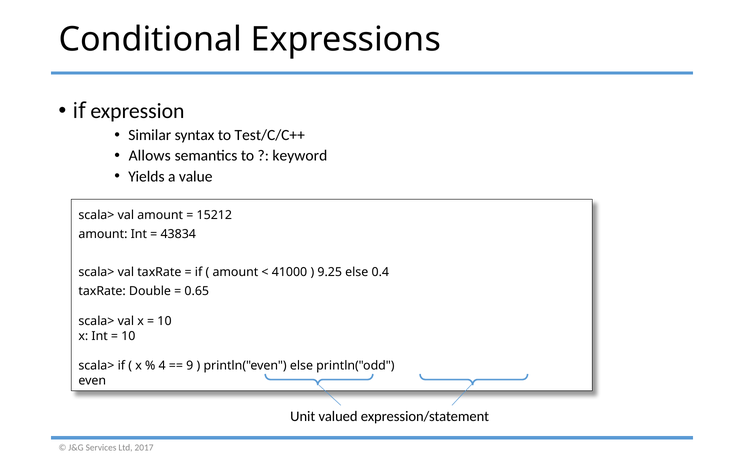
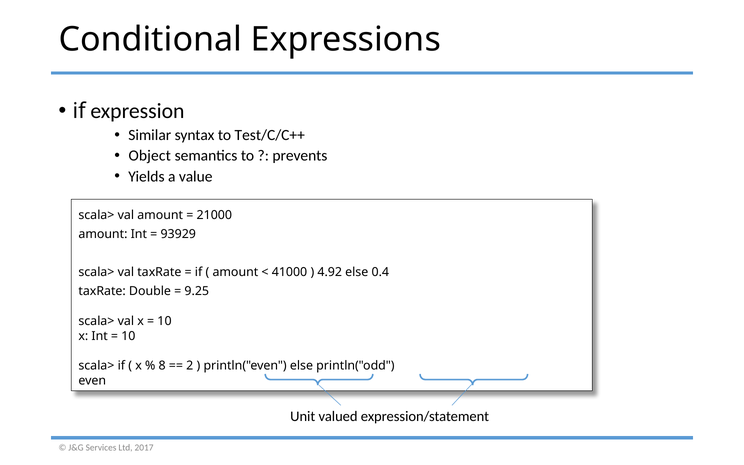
Allows: Allows -> Object (150, 156)
keyword: keyword -> prevents (300, 156)
15212: 15212 -> 21000 (214, 215)
43834: 43834 -> 93929 (178, 234)
9.25: 9.25 -> 4.92 (330, 272)
0.65: 0.65 -> 9.25 (197, 291)
4: 4 -> 8 (162, 366)
9: 9 -> 2 (190, 366)
